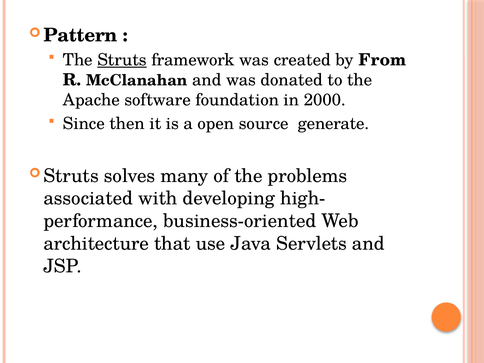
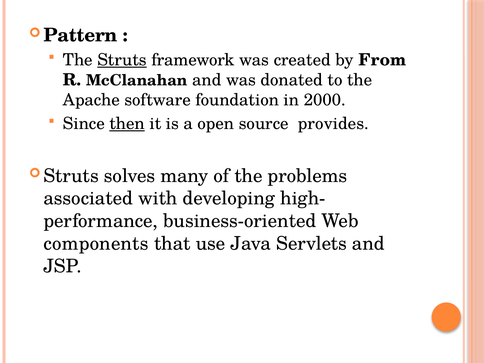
then underline: none -> present (127, 124)
generate: generate -> provides (333, 124)
architecture: architecture -> components (96, 244)
